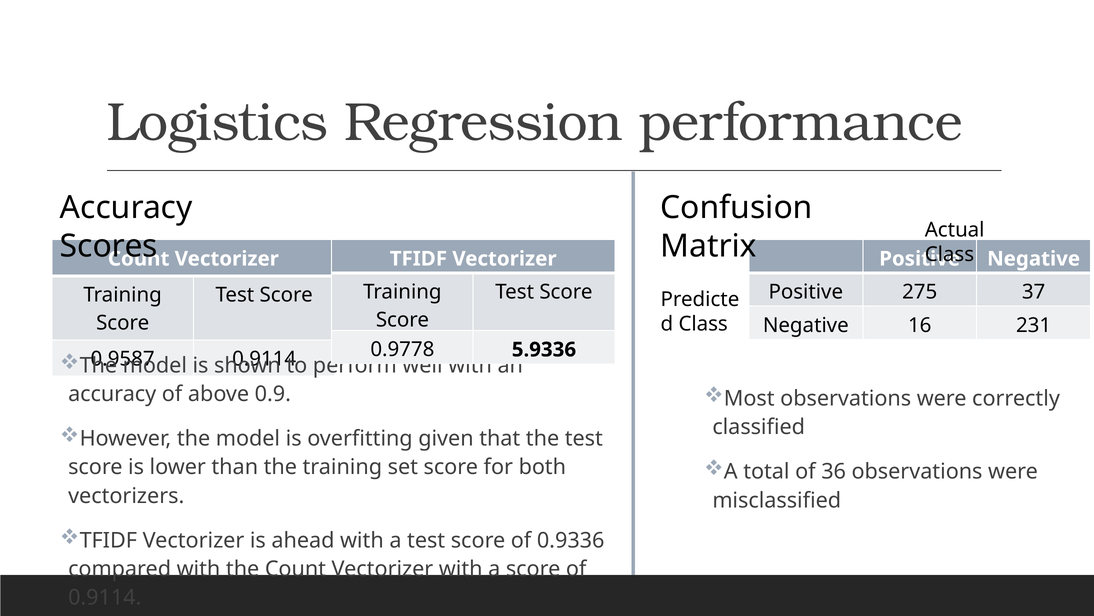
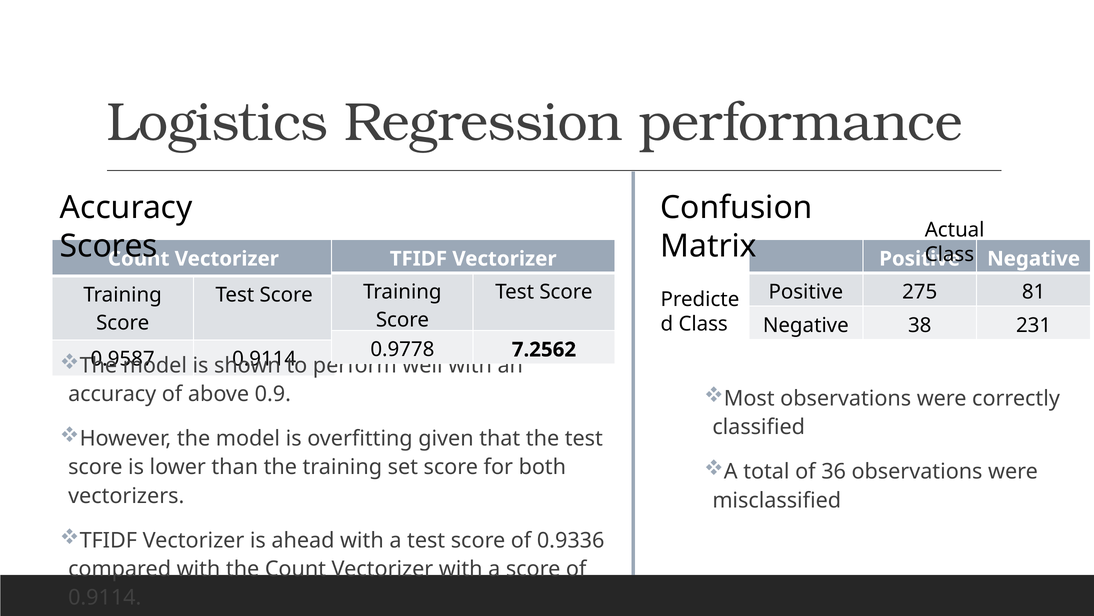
37: 37 -> 81 (1034, 292)
16: 16 -> 38 (920, 325)
5.9336: 5.9336 -> 7.2562 (544, 349)
